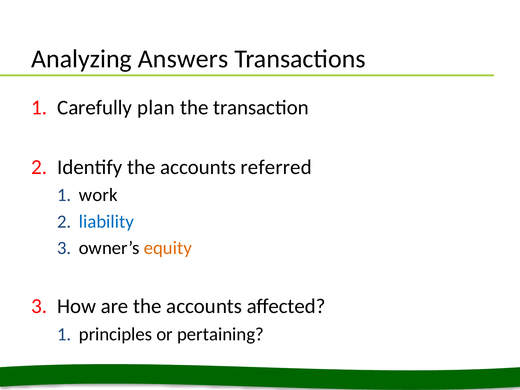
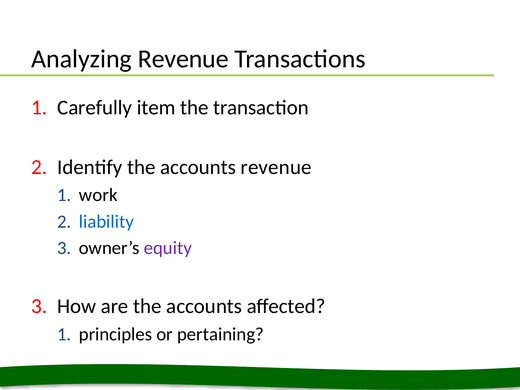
Analyzing Answers: Answers -> Revenue (183, 59)
plan: plan -> item (156, 108)
accounts referred: referred -> revenue (276, 167)
equity colour: orange -> purple (168, 248)
